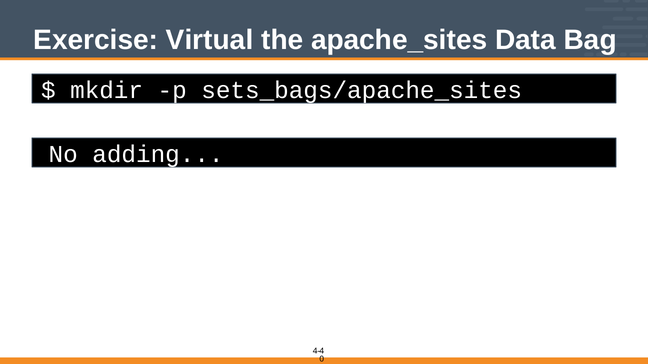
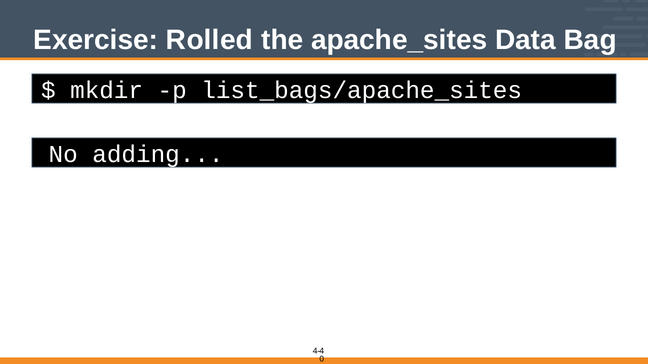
Virtual: Virtual -> Rolled (210, 40)
sets_bags/apache_sites: sets_bags/apache_sites -> list_bags/apache_sites (362, 90)
